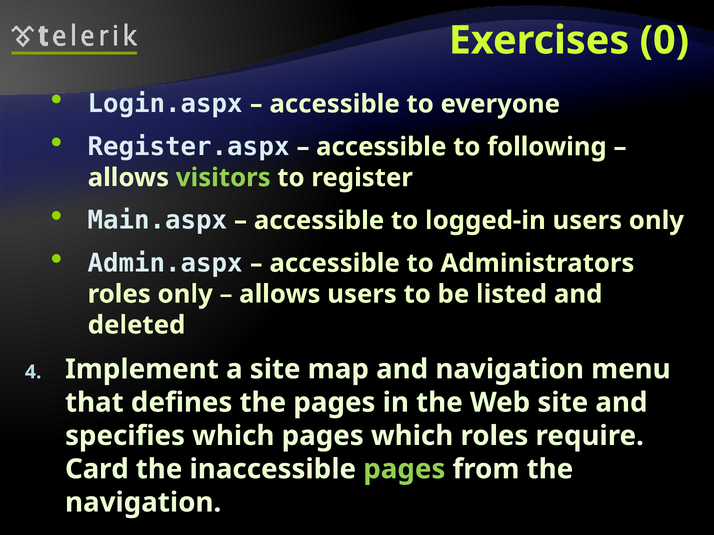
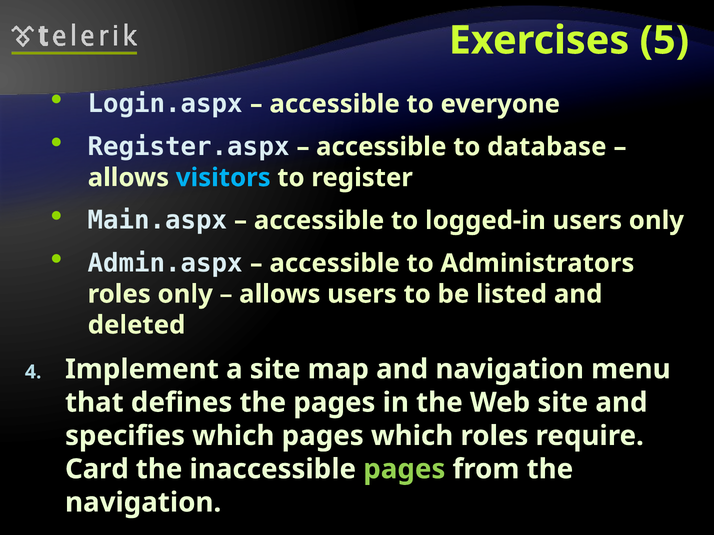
0: 0 -> 5 (664, 40)
following: following -> database (547, 147)
visitors colour: light green -> light blue (223, 178)
